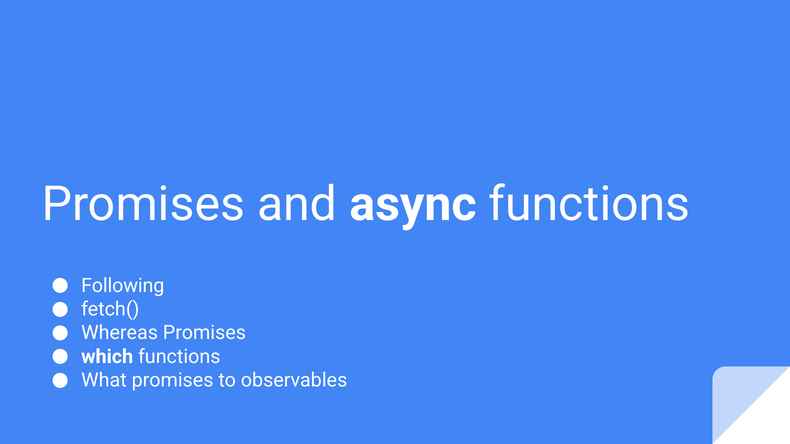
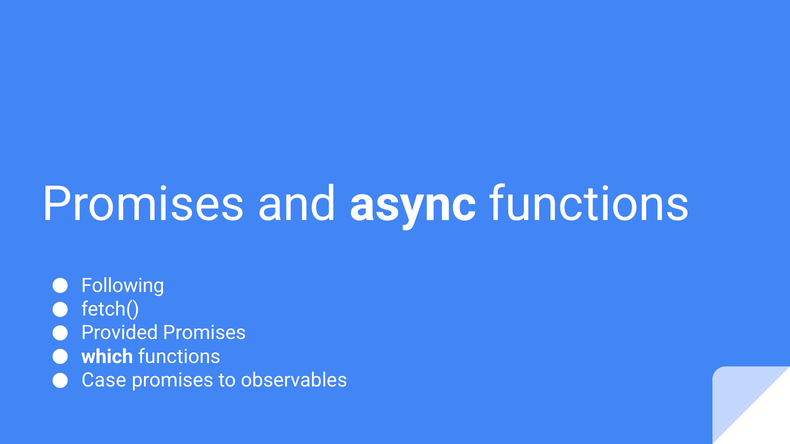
Whereas: Whereas -> Provided (120, 333)
What: What -> Case (104, 381)
